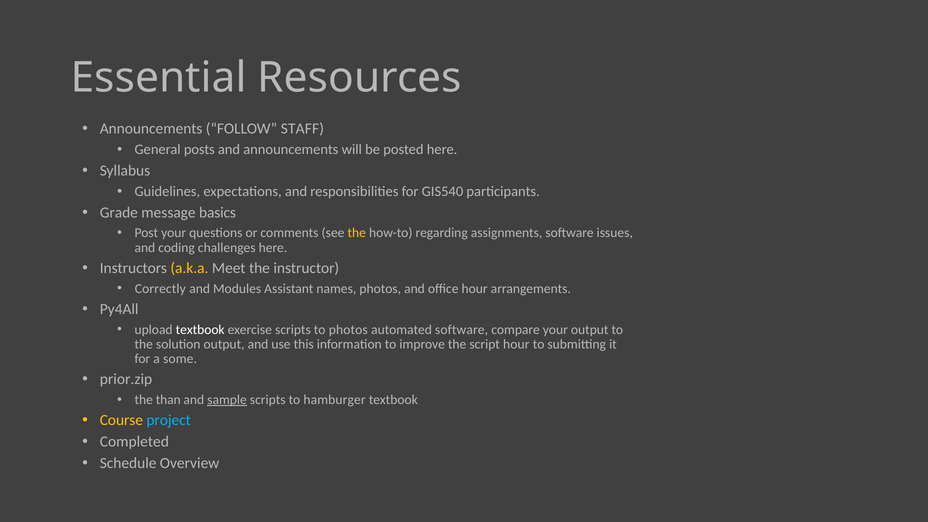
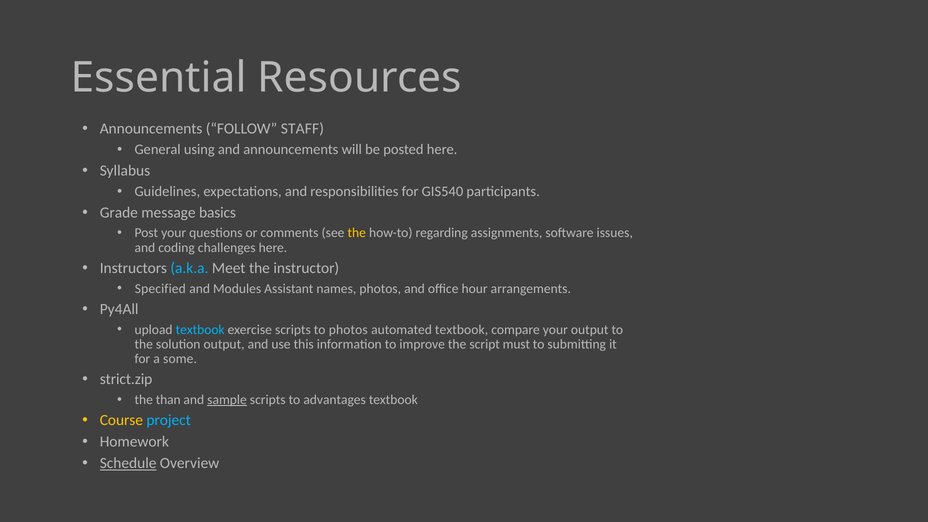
posts: posts -> using (199, 149)
a.k.a colour: yellow -> light blue (189, 268)
Correctly: Correctly -> Specified (160, 289)
textbook colour: white -> light blue (200, 330)
automated software: software -> textbook (462, 330)
script hour: hour -> must (516, 344)
prior.zip: prior.zip -> strict.zip (126, 379)
to hamburger: hamburger -> advantages (335, 400)
Completed: Completed -> Homework (134, 442)
Schedule underline: none -> present (128, 463)
